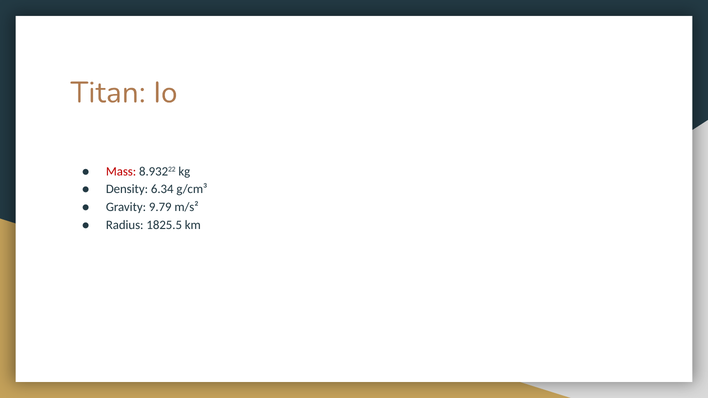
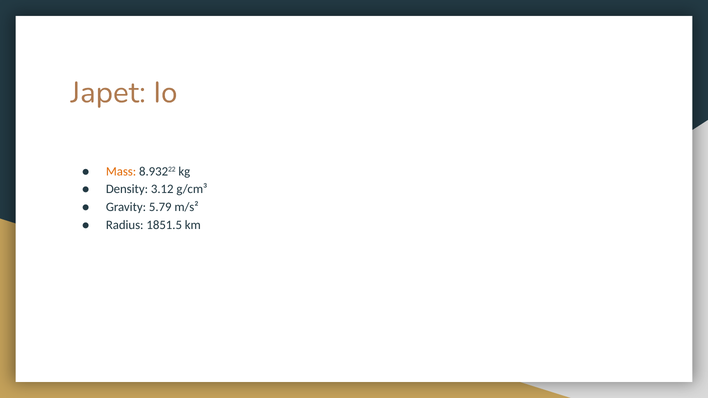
Titan: Titan -> Japet (108, 93)
Mass colour: red -> orange (121, 171)
6.34: 6.34 -> 3.12 (162, 189)
9.79: 9.79 -> 5.79 (160, 207)
1825.5: 1825.5 -> 1851.5 (164, 225)
